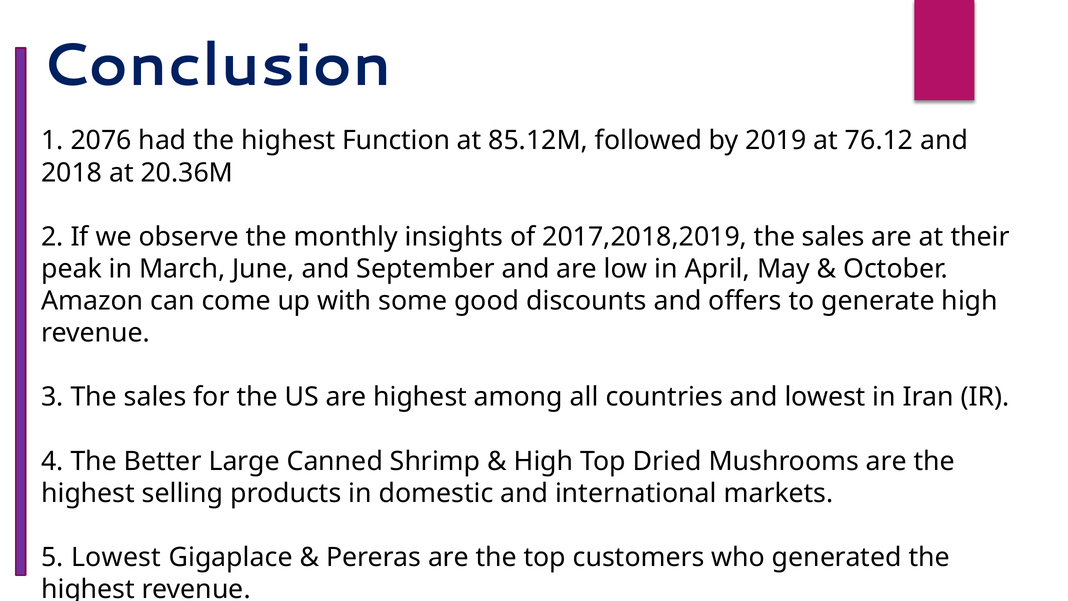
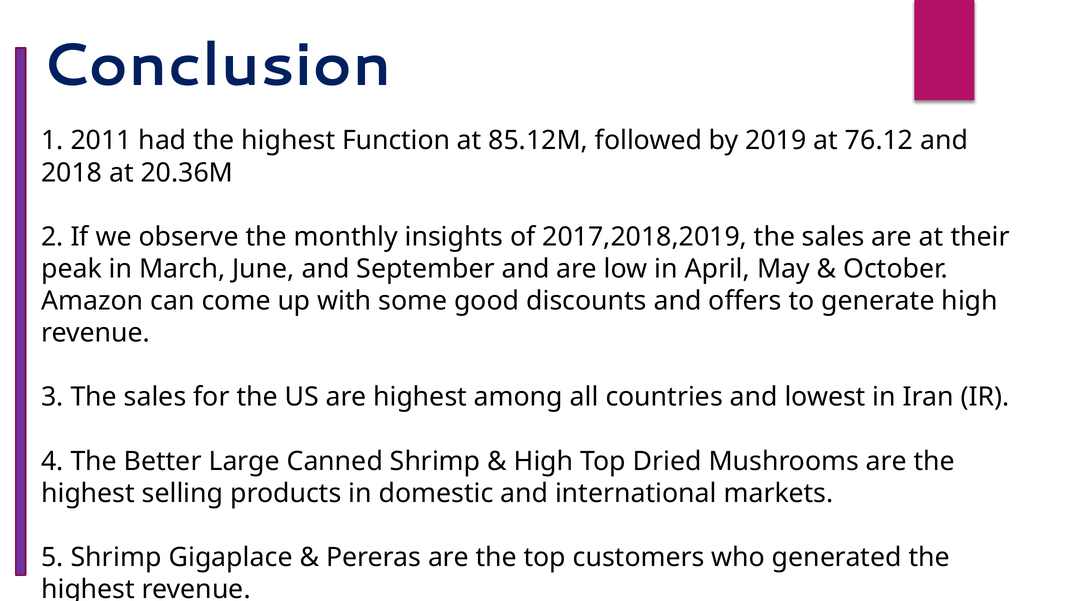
2076: 2076 -> 2011 (101, 141)
5 Lowest: Lowest -> Shrimp (116, 557)
